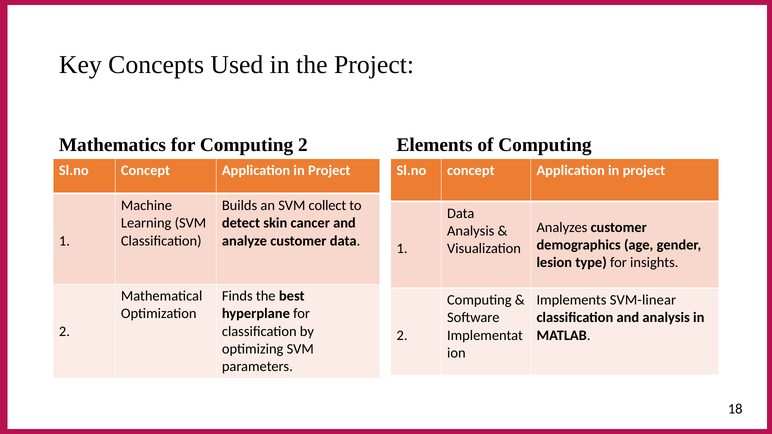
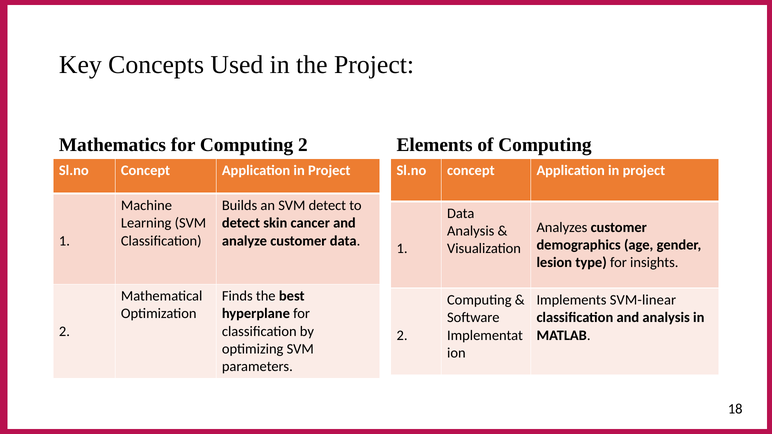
SVM collect: collect -> detect (327, 206)
